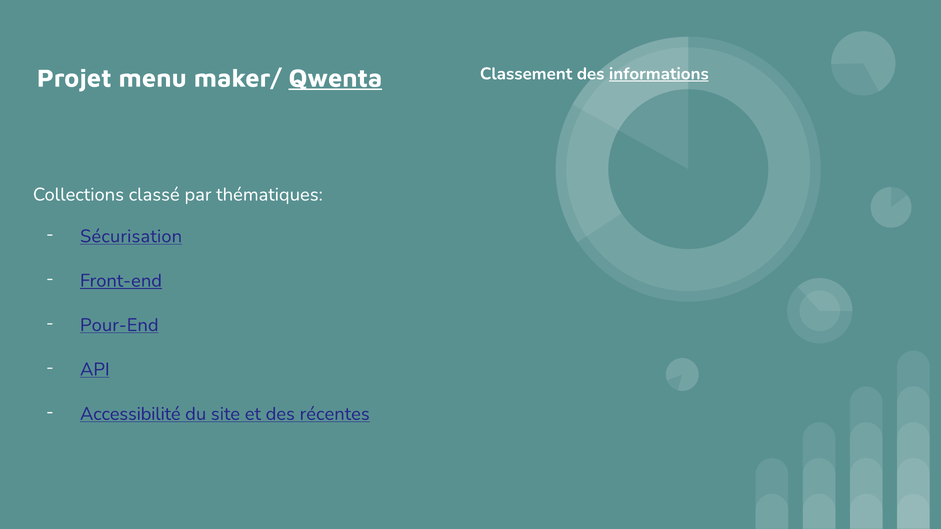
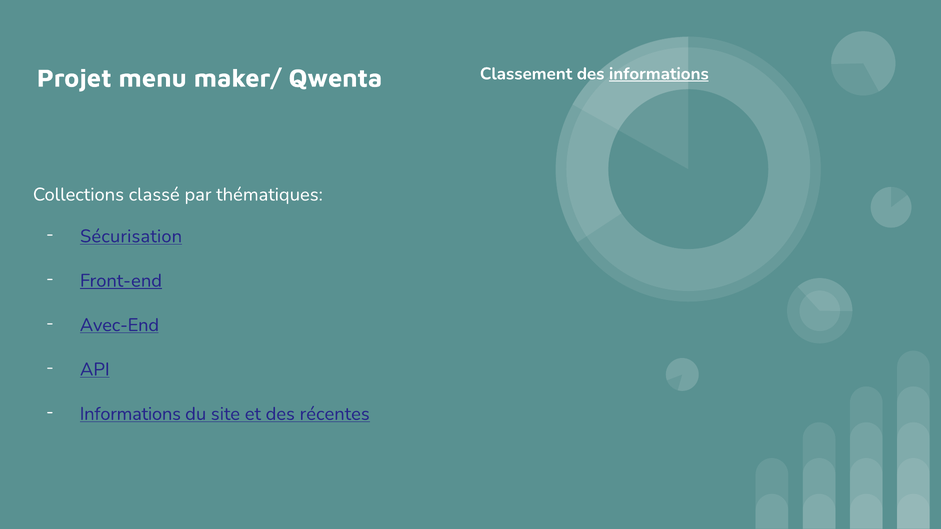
Qwenta underline: present -> none (335, 78)
Pour-End: Pour-End -> Avec-End (119, 325)
Accessibilité: Accessibilité -> Informations (130, 414)
